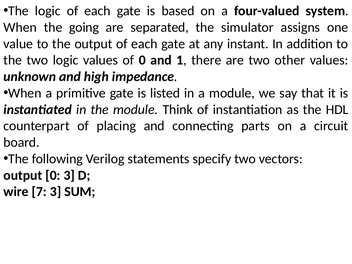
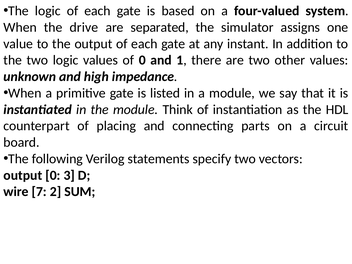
going: going -> drive (84, 27)
7 3: 3 -> 2 (56, 192)
